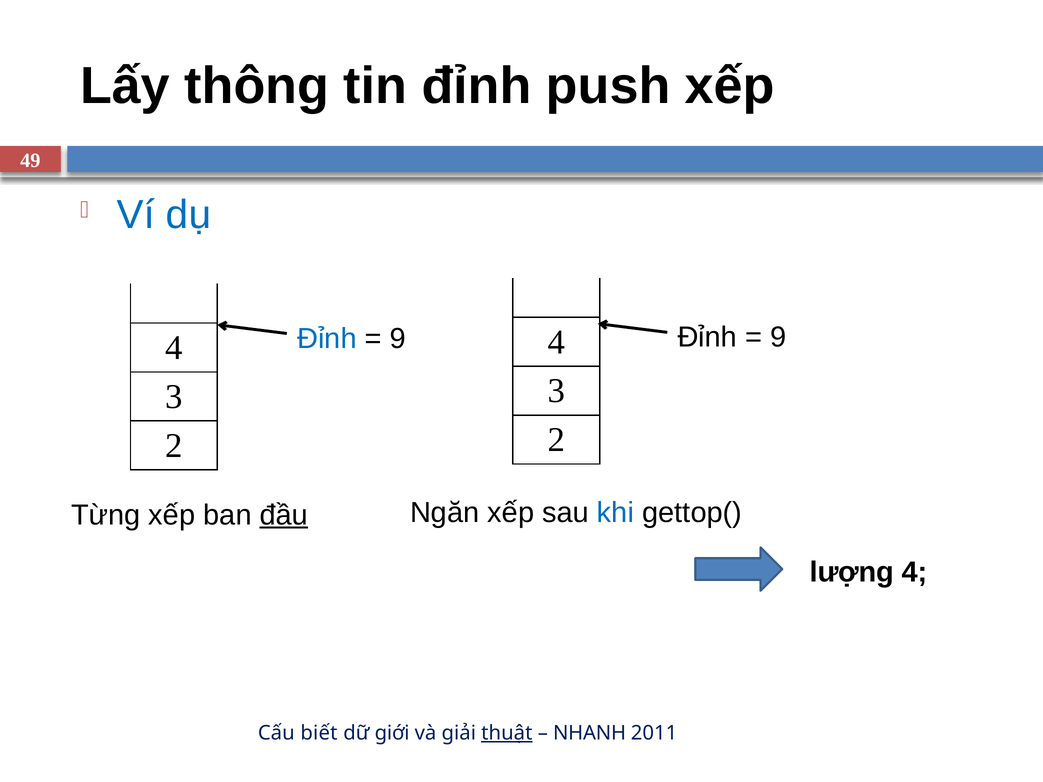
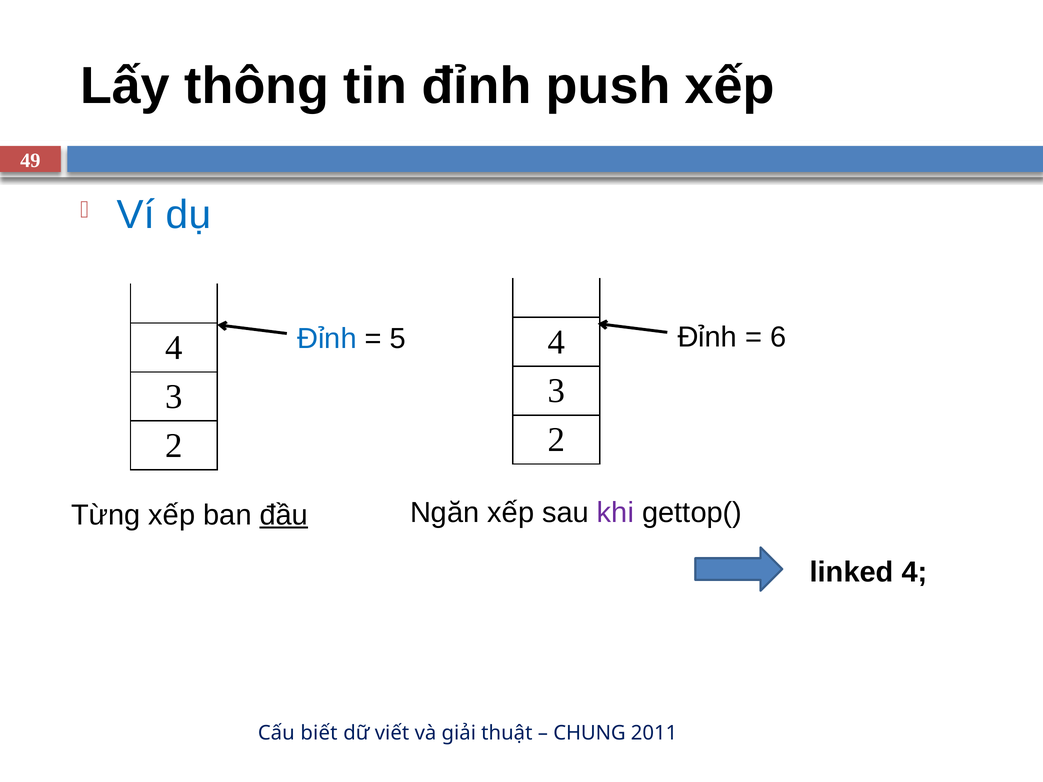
9: 9 -> 5 (398, 339)
9: 9 -> 6 (778, 337)
khi colour: blue -> purple (616, 513)
lượng: lượng -> linked (852, 572)
giới: giới -> viết (392, 733)
thuật underline: present -> none (507, 733)
NHANH: NHANH -> CHUNG (590, 733)
